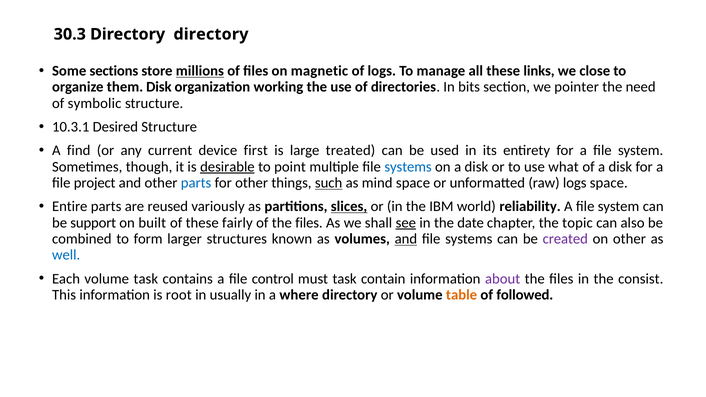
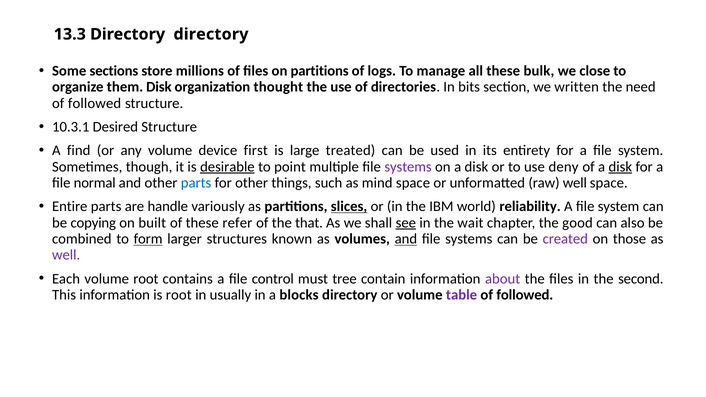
30.3: 30.3 -> 13.3 (70, 34)
millions underline: present -> none (200, 71)
on magnetic: magnetic -> partitions (320, 71)
links: links -> bulk (539, 71)
working: working -> thought (278, 87)
pointer: pointer -> written (577, 87)
symbolic: symbolic -> followed (95, 103)
any current: current -> volume (170, 151)
systems colour: blue -> purple (408, 167)
what: what -> deny (564, 167)
disk underline: none -> present (620, 167)
project: project -> normal (95, 183)
such underline: present -> none (329, 183)
raw logs: logs -> well (575, 183)
reused: reused -> handle (168, 207)
support: support -> copying (93, 223)
fairly: fairly -> refer (237, 223)
of the files: files -> that (309, 223)
date: date -> wait (470, 223)
topic: topic -> good (577, 223)
form underline: none -> present (148, 239)
on other: other -> those (630, 239)
well colour: blue -> purple (66, 255)
volume task: task -> root (146, 279)
must task: task -> tree (345, 279)
consist: consist -> second (641, 279)
where: where -> blocks (299, 295)
table colour: orange -> purple (462, 295)
